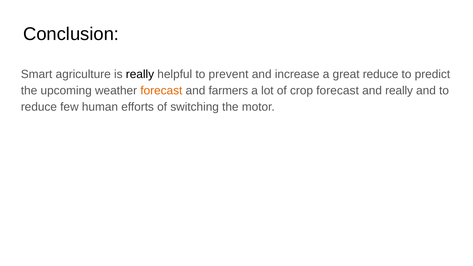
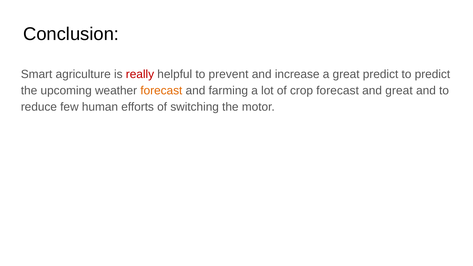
really colour: black -> red (140, 74)
great reduce: reduce -> predict (381, 74)
farmers: farmers -> farming (228, 91)
and really: really -> great (399, 91)
